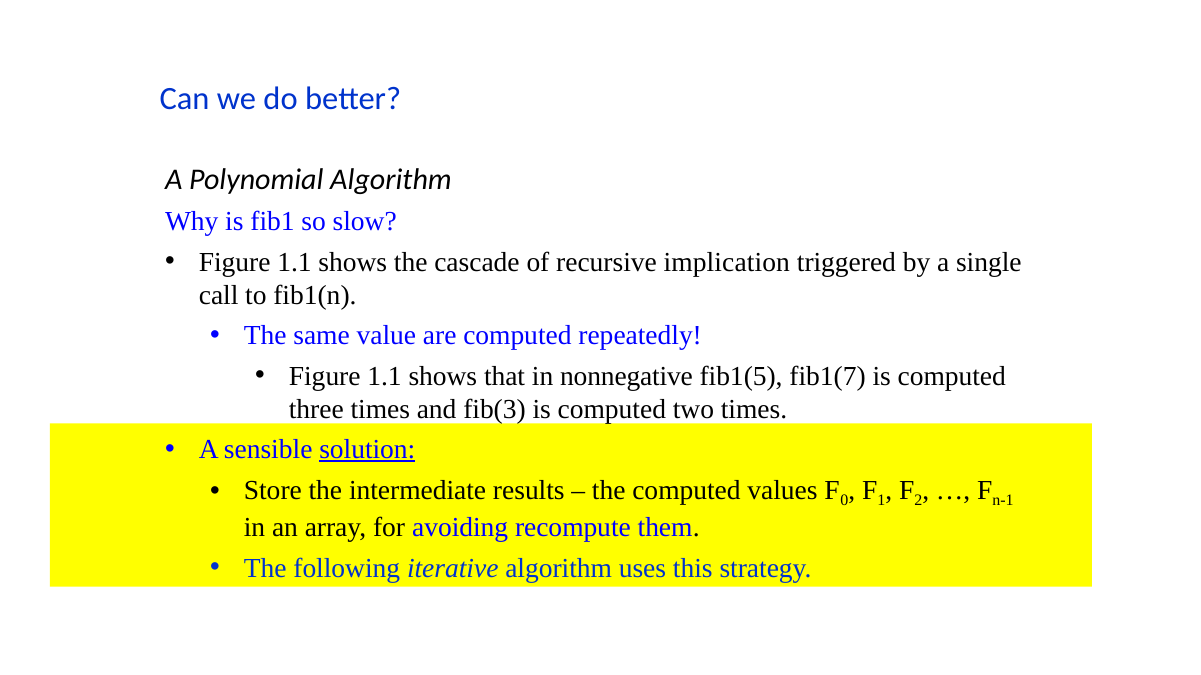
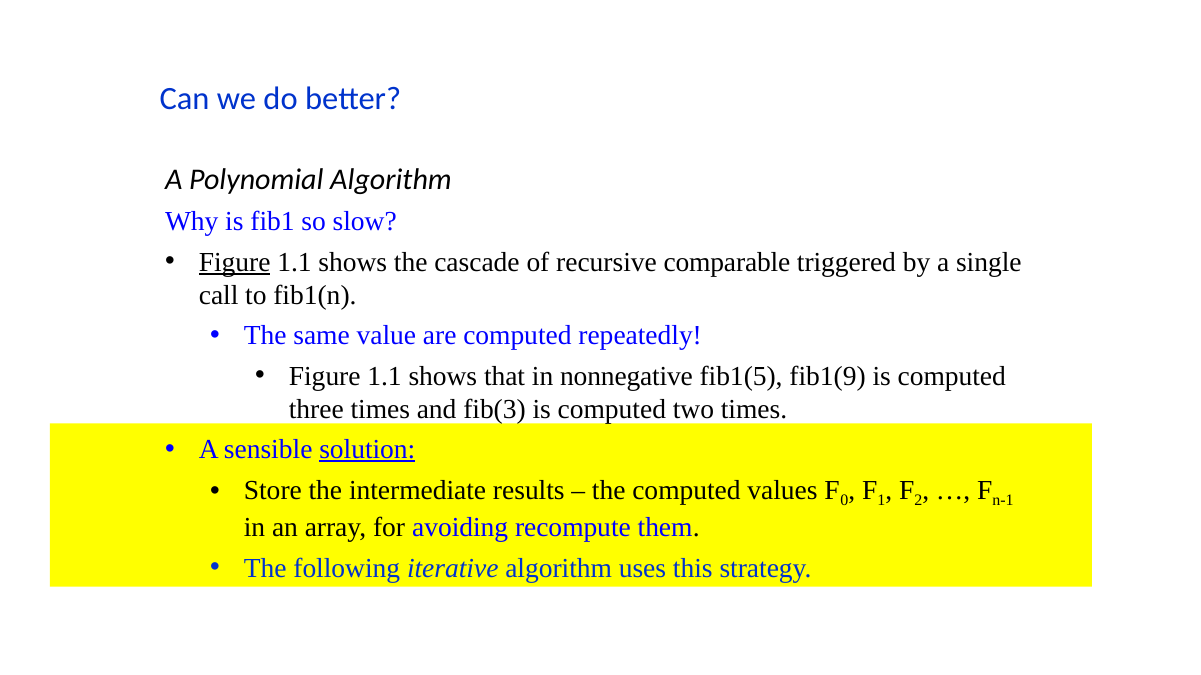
Figure underline: none -> present (235, 262)
implication: implication -> comparable (727, 262)
fib1(7: fib1(7 -> fib1(9 (828, 376)
